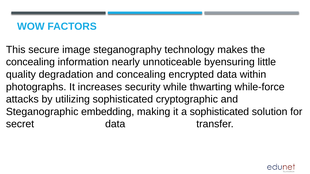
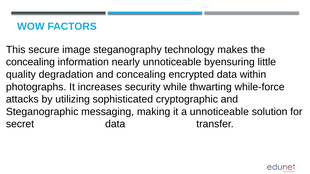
embedding: embedding -> messaging (108, 112)
a sophisticated: sophisticated -> unnoticeable (219, 112)
